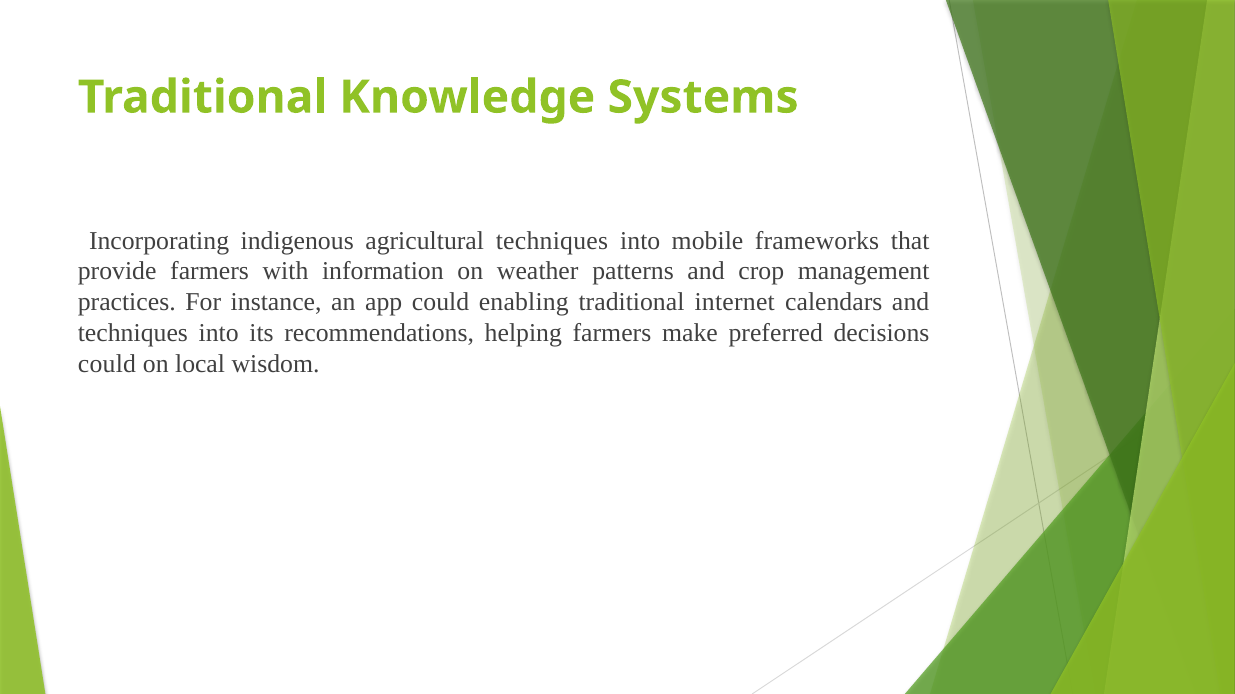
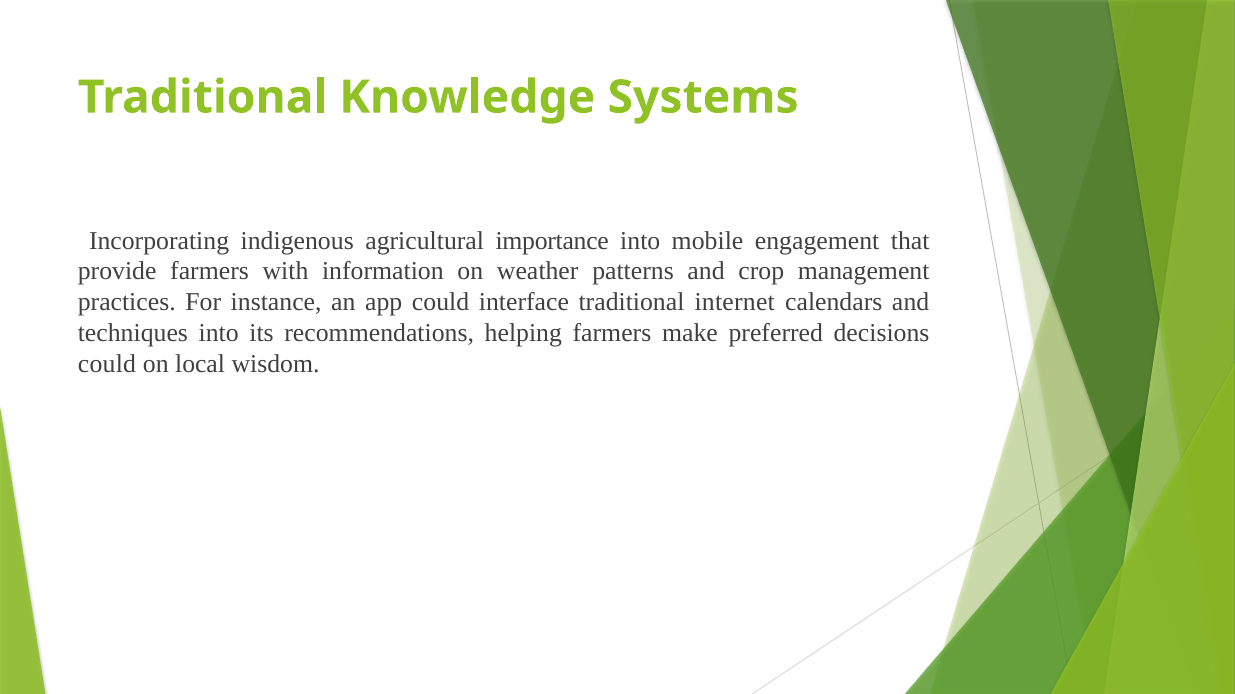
agricultural techniques: techniques -> importance (552, 241)
frameworks: frameworks -> engagement (817, 241)
enabling: enabling -> interface (524, 303)
